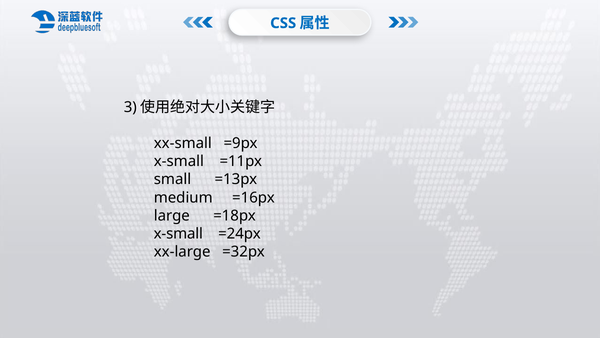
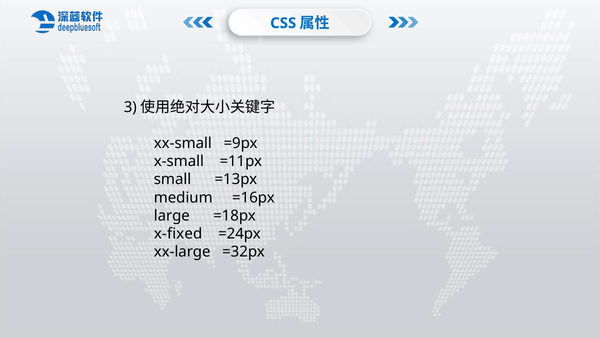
x-small: x-small -> x-fixed (178, 233)
